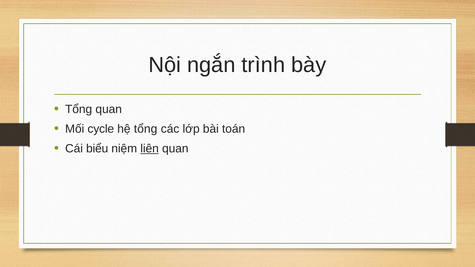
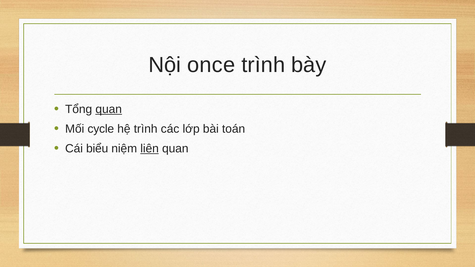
ngắn: ngắn -> once (211, 65)
quan underline: none -> present (109, 109)
hệ tổng: tổng -> trình (146, 129)
